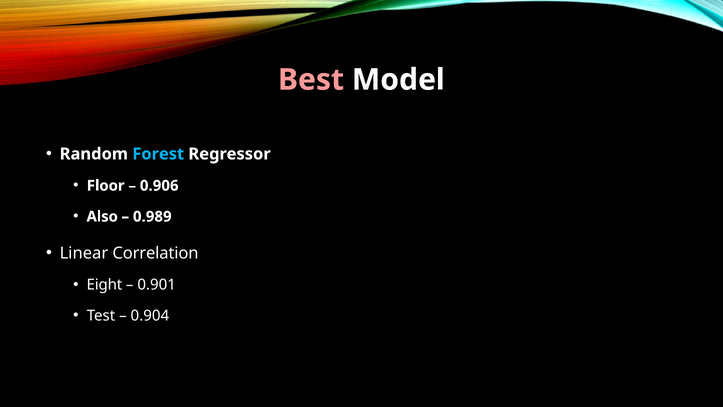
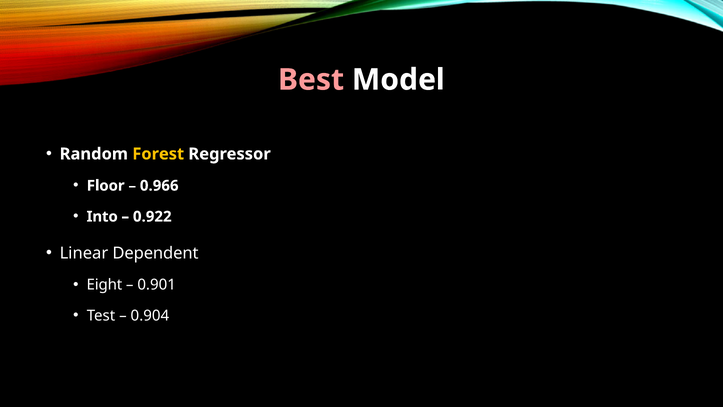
Forest colour: light blue -> yellow (158, 154)
0.906: 0.906 -> 0.966 (159, 186)
Also: Also -> Into (102, 216)
0.989: 0.989 -> 0.922 (152, 216)
Correlation: Correlation -> Dependent (155, 253)
